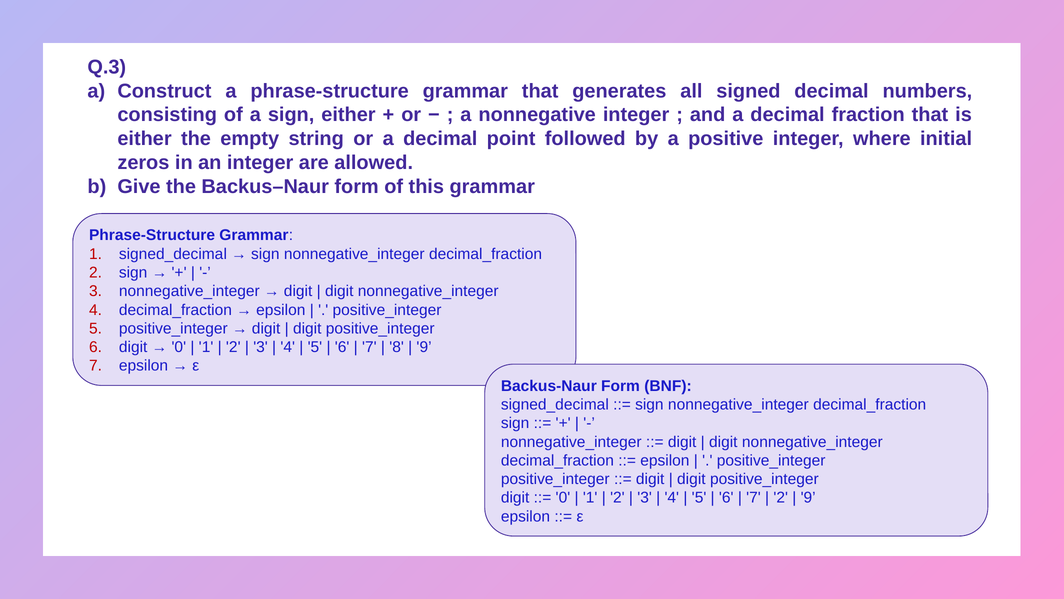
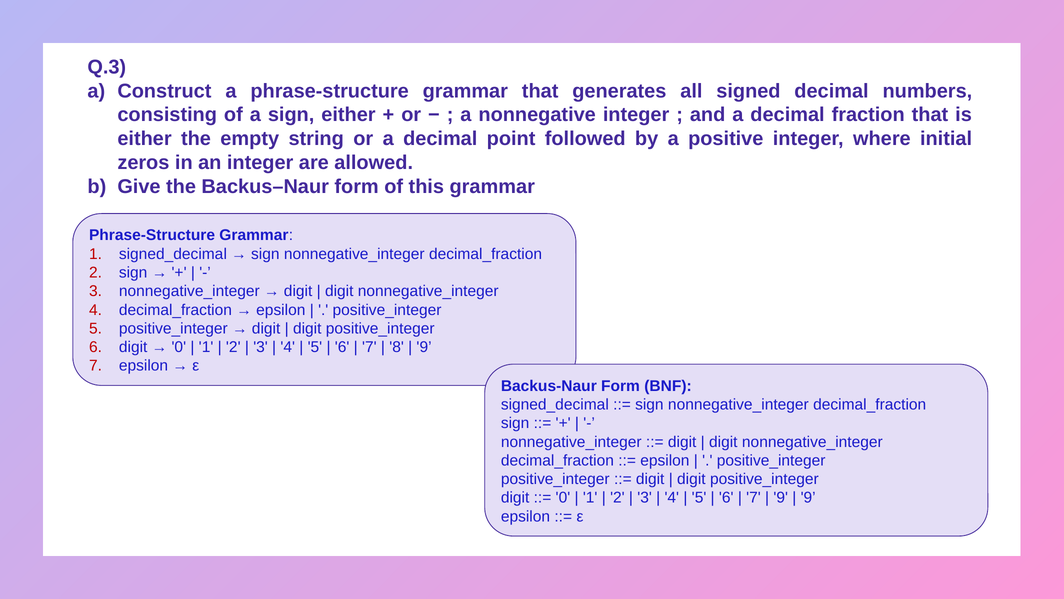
2: 2 -> 9 (781, 497)
